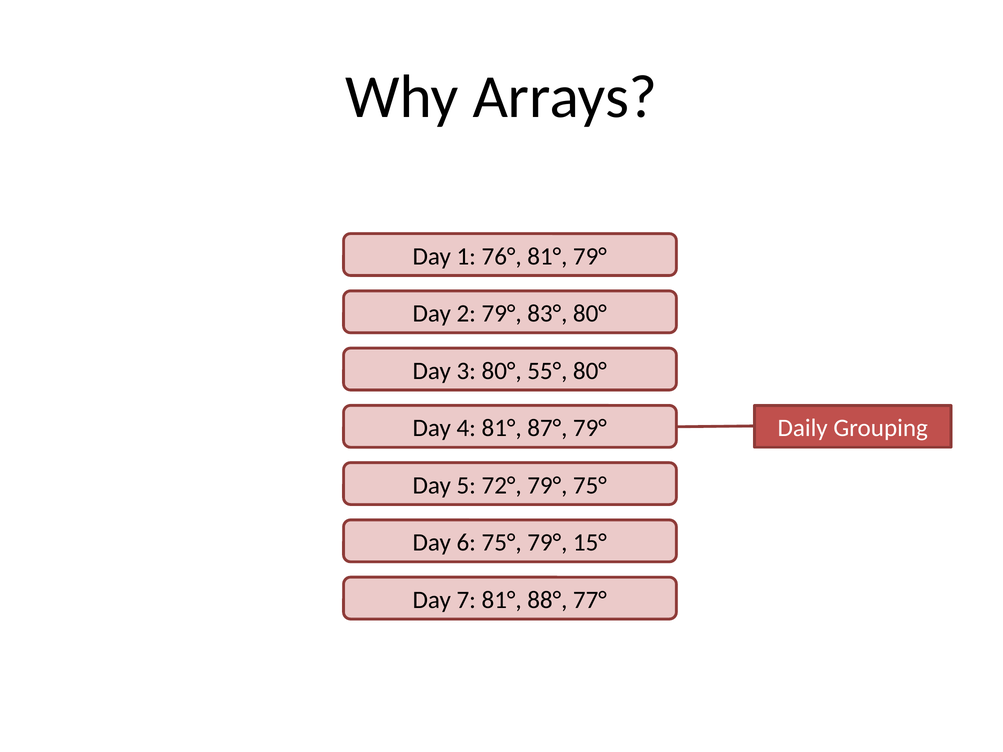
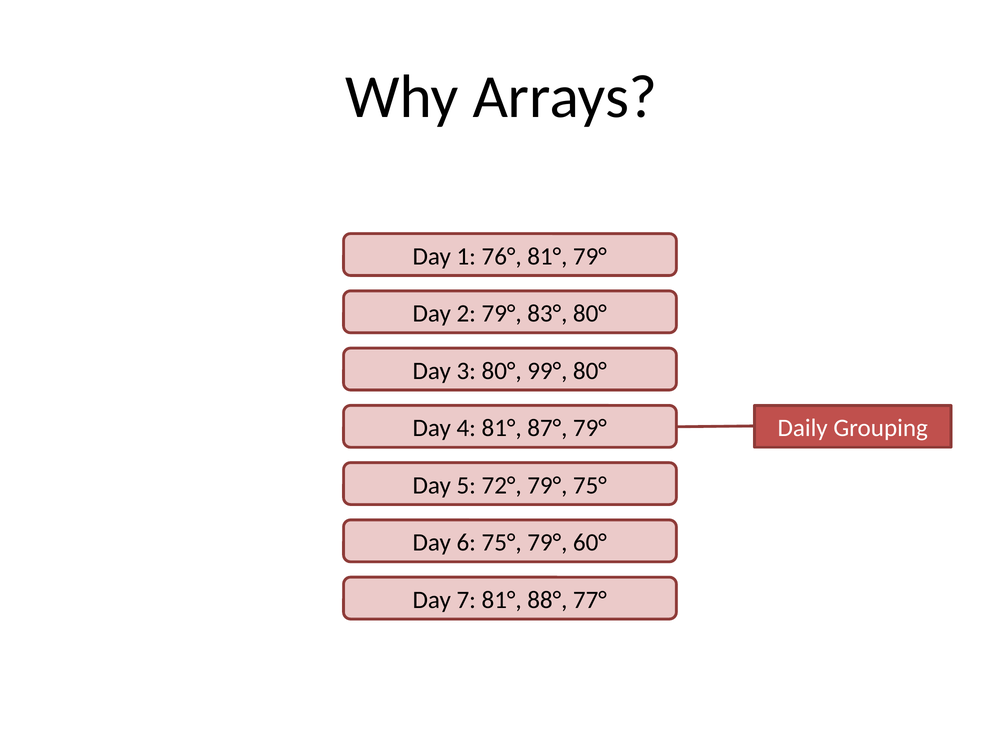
55°: 55° -> 99° (547, 371)
15°: 15° -> 60° (590, 543)
